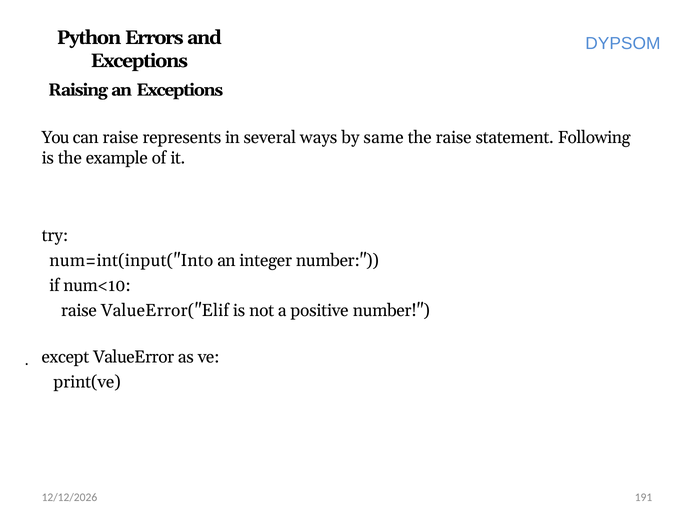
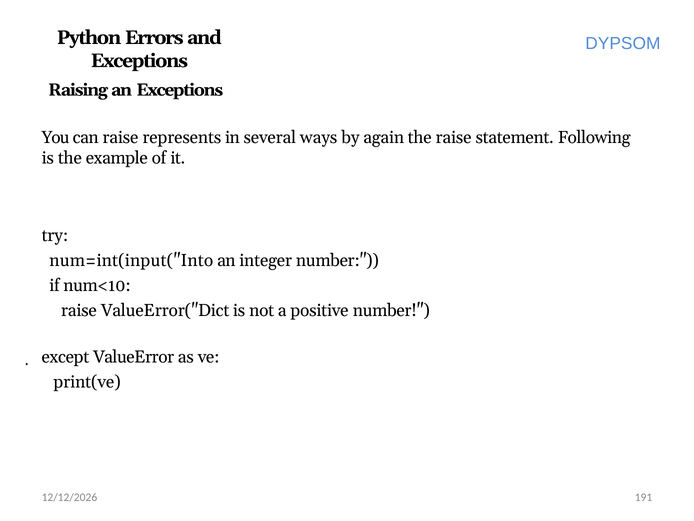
same: same -> again (384, 137)
ValueError("Elif: ValueError("Elif -> ValueError("Dict (165, 310)
